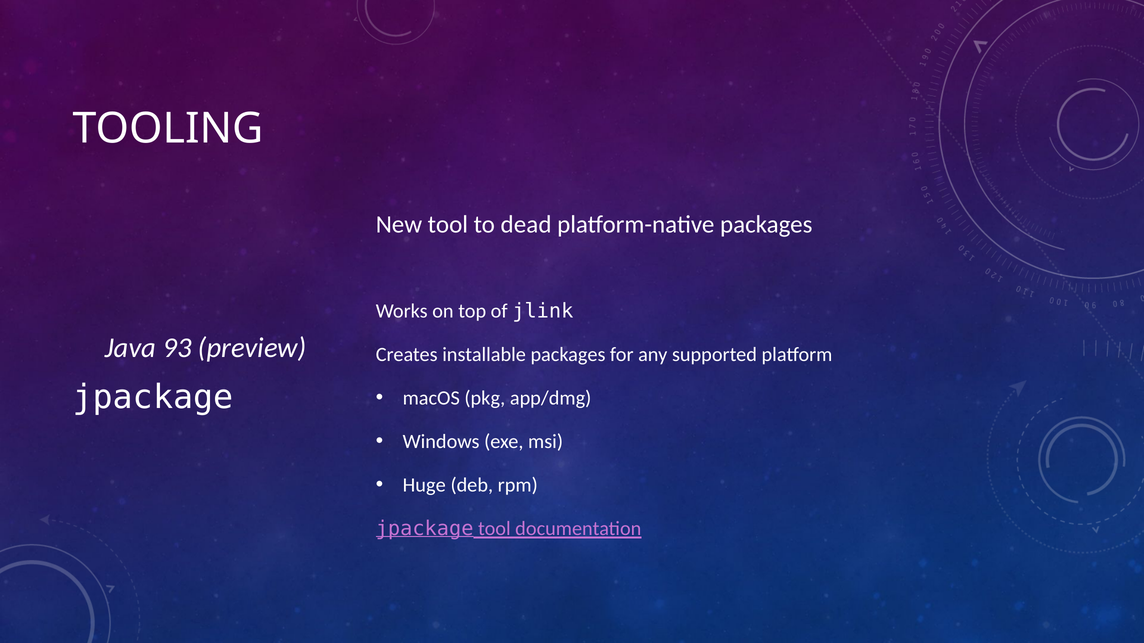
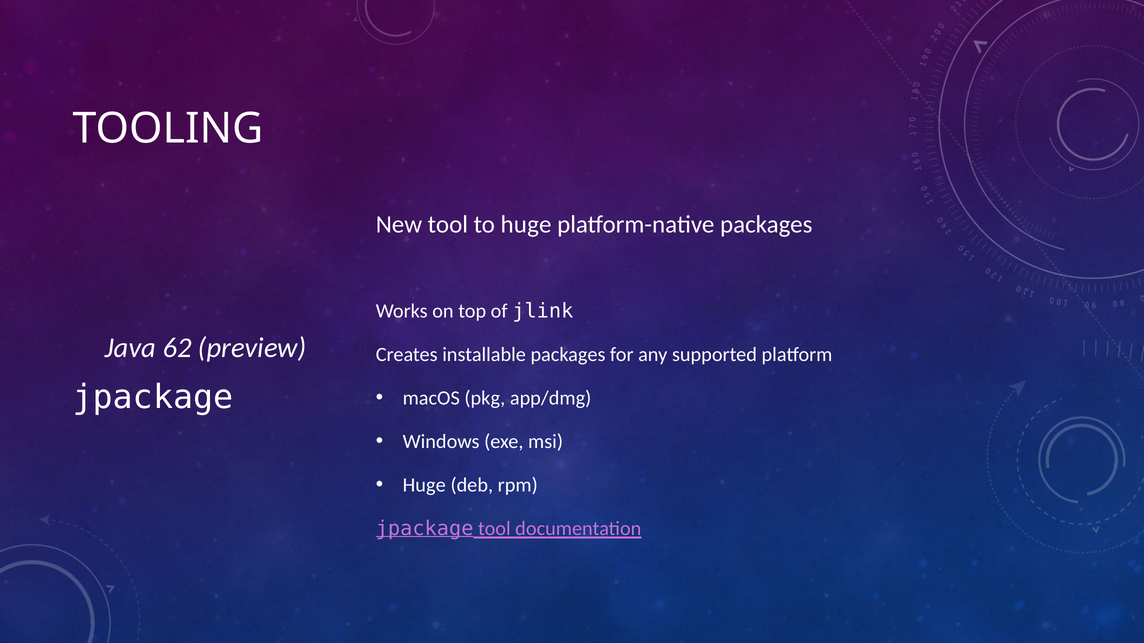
to dead: dead -> huge (526, 224)
93: 93 -> 62 (177, 348)
